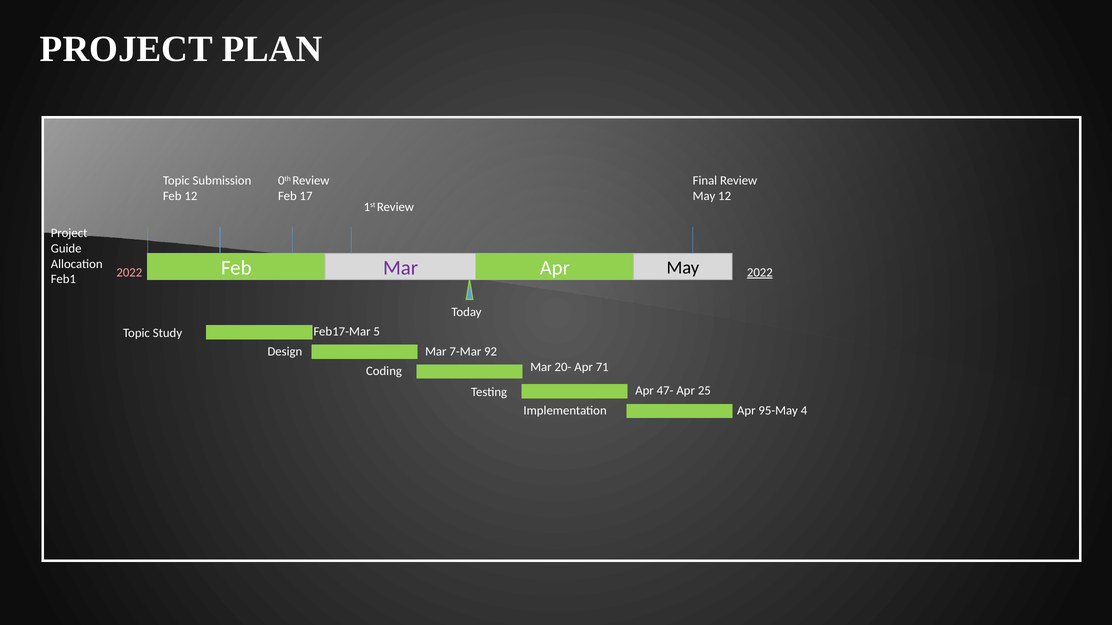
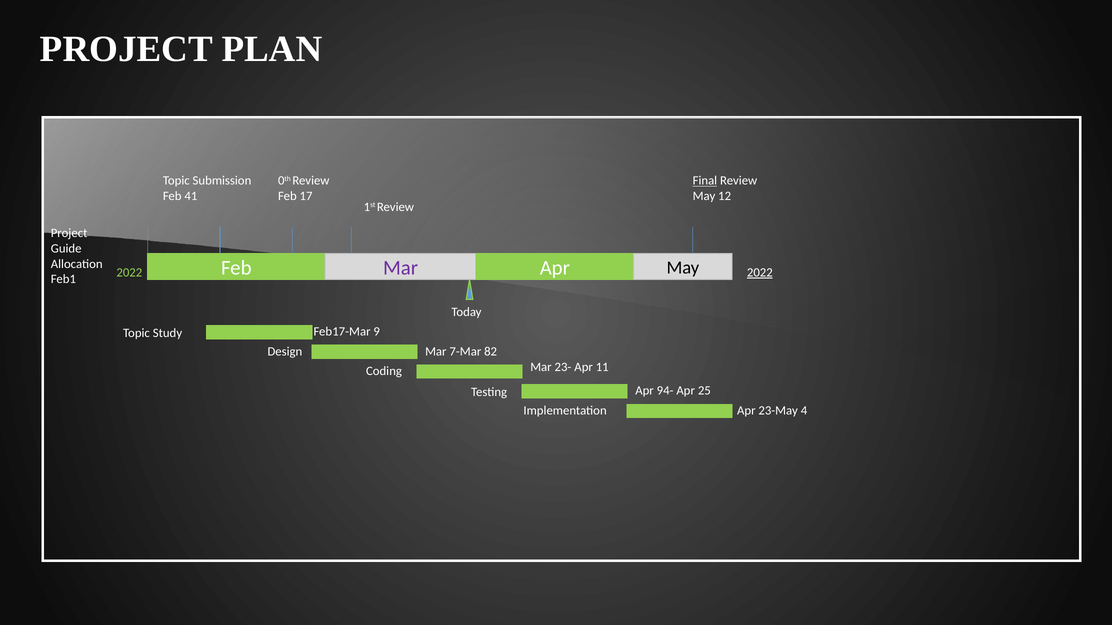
Final underline: none -> present (705, 181)
Feb 12: 12 -> 41 (191, 196)
2022 colour: pink -> light green (129, 273)
5: 5 -> 9 (377, 332)
92: 92 -> 82 (491, 352)
20-: 20- -> 23- (563, 367)
71: 71 -> 11 (602, 367)
47-: 47- -> 94- (665, 391)
95-May: 95-May -> 23-May (778, 411)
